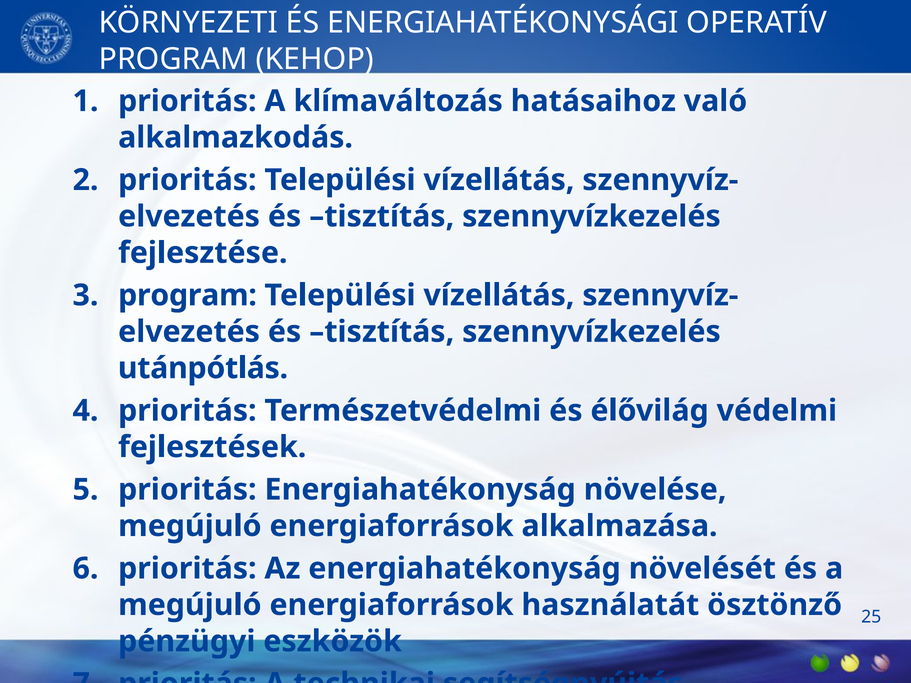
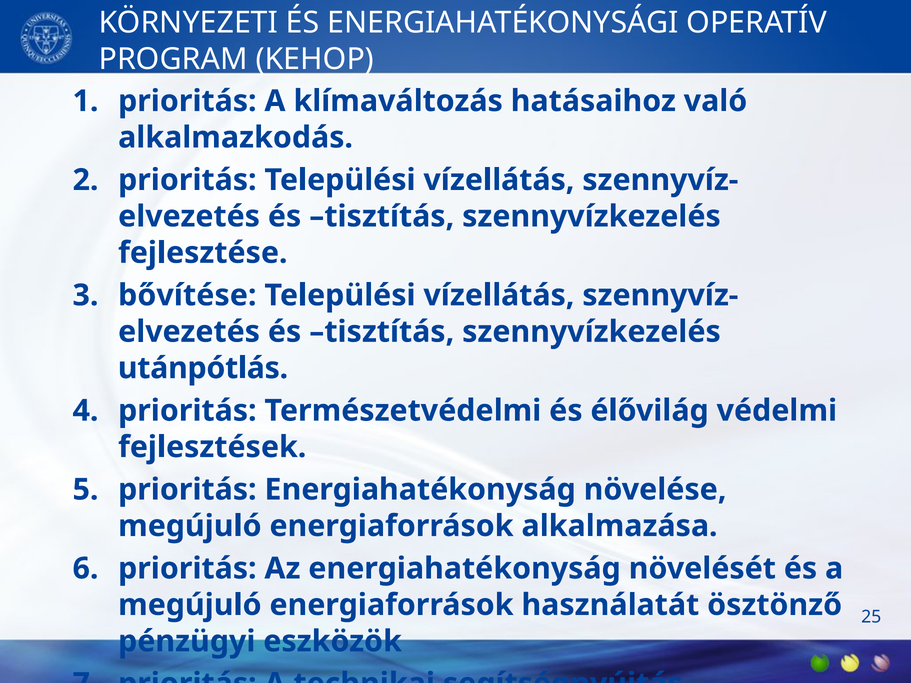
program: program -> bővítése (187, 295)
